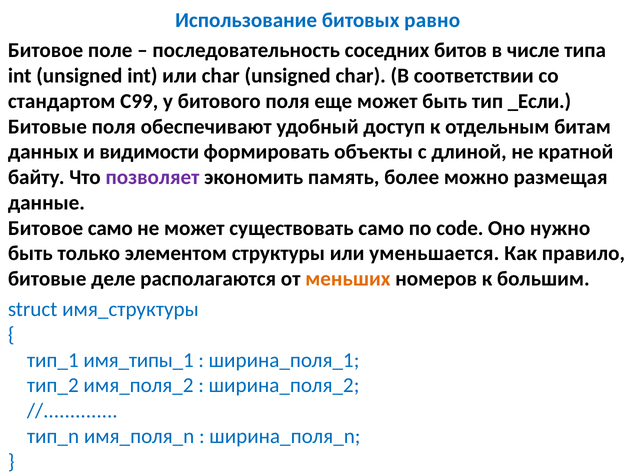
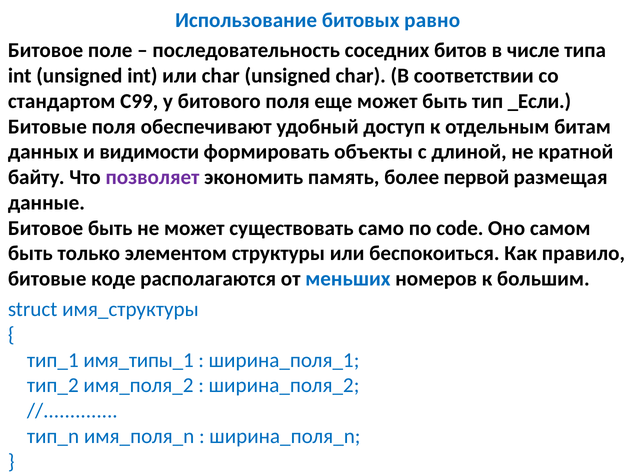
можно: можно -> первой (476, 177)
Битовое само: само -> быть (110, 228)
нужно: нужно -> самом (560, 228)
уменьшается: уменьшается -> беспокоиться (434, 253)
деле: деле -> коде (113, 279)
меньших colour: orange -> blue (348, 279)
